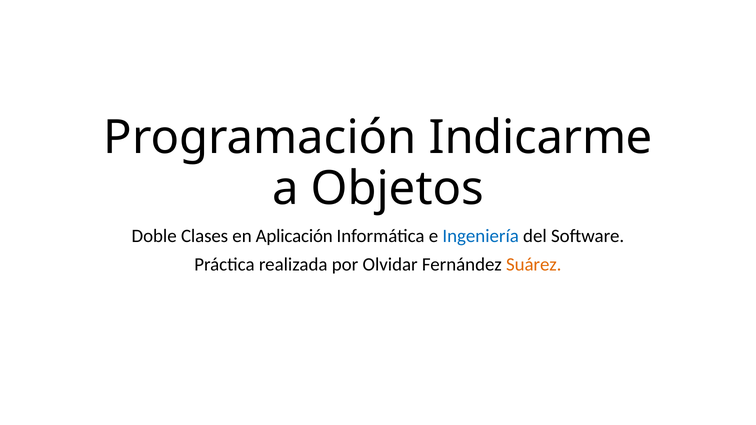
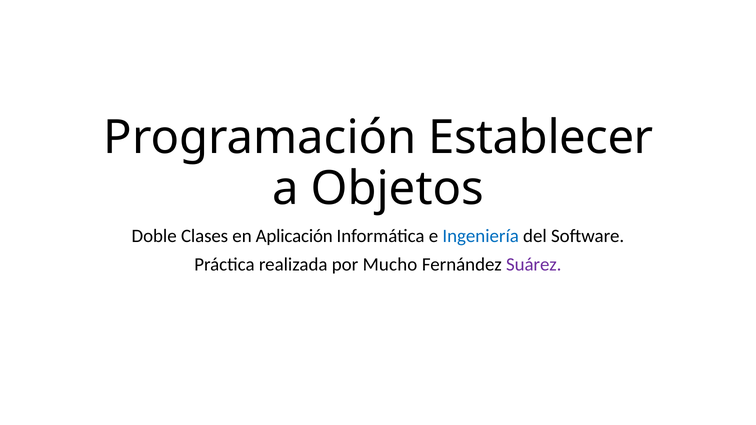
Indicarme: Indicarme -> Establecer (541, 138)
Olvidar: Olvidar -> Mucho (390, 265)
Suárez colour: orange -> purple (534, 265)
